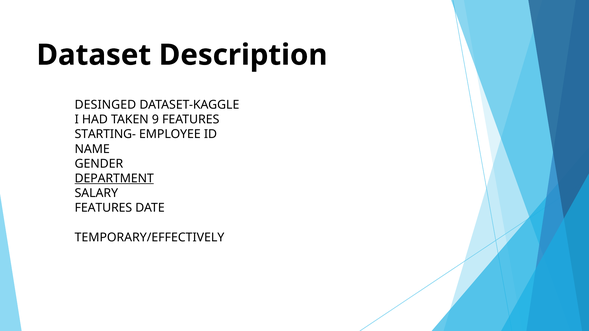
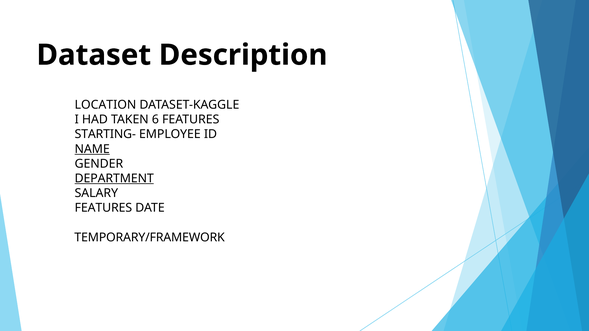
DESINGED: DESINGED -> LOCATION (105, 105)
9: 9 -> 6 (155, 120)
NAME underline: none -> present (92, 149)
TEMPORARY/EFFECTIVELY: TEMPORARY/EFFECTIVELY -> TEMPORARY/FRAMEWORK (150, 238)
